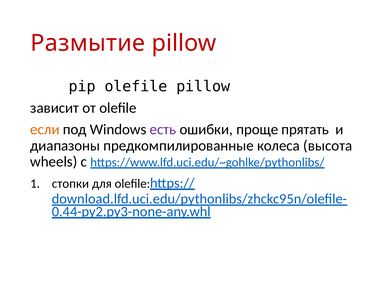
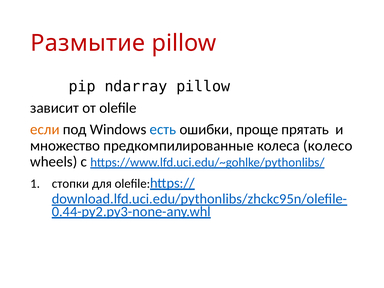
pip olefile: olefile -> ndarray (136, 87)
есть colour: purple -> blue (163, 130)
диапазоны: диапазоны -> множество (65, 146)
высота: высота -> колесо (328, 146)
